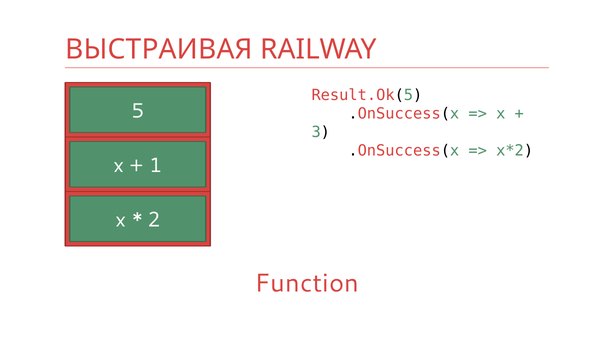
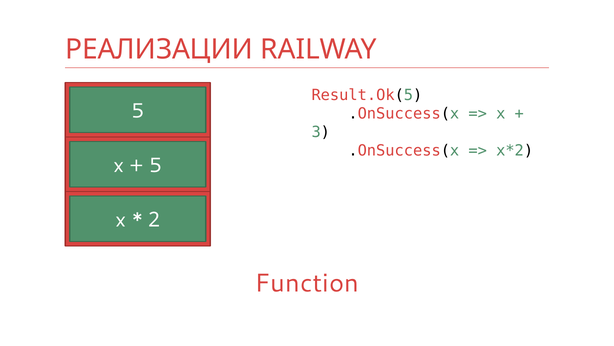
ВЫСТРАИВАЯ: ВЫСТРАИВАЯ -> РЕАЛИЗАЦИИ (159, 50)
1: 1 -> 5 (156, 165)
